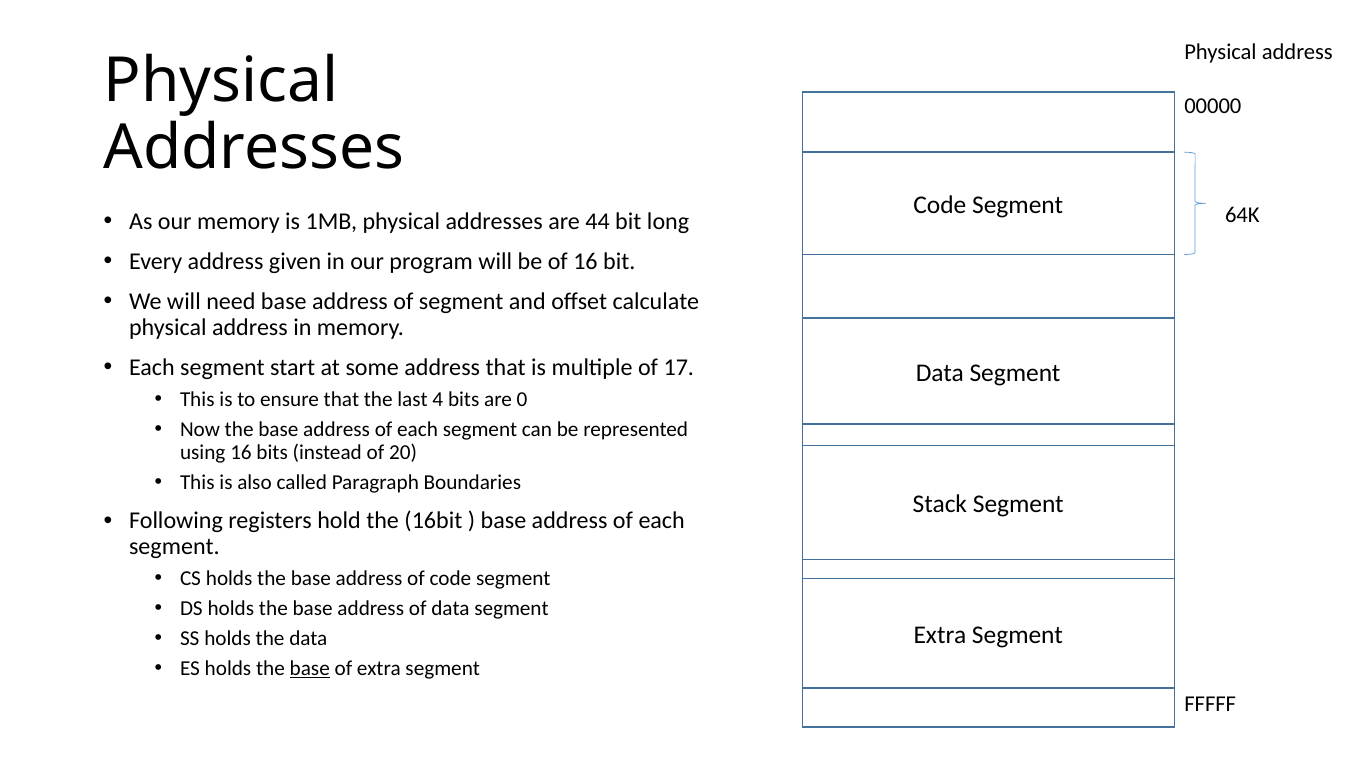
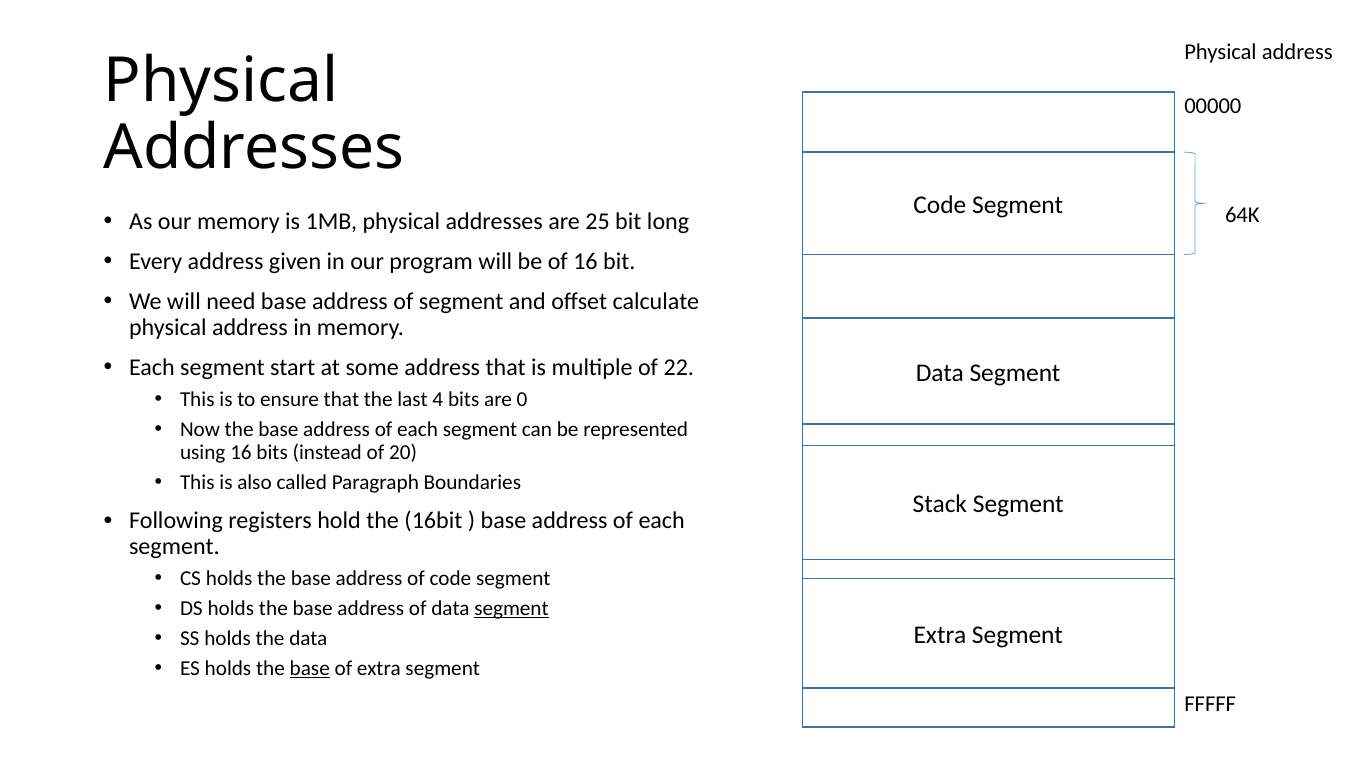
44: 44 -> 25 (598, 221)
17: 17 -> 22 (679, 368)
segment underline: none -> present (512, 609)
